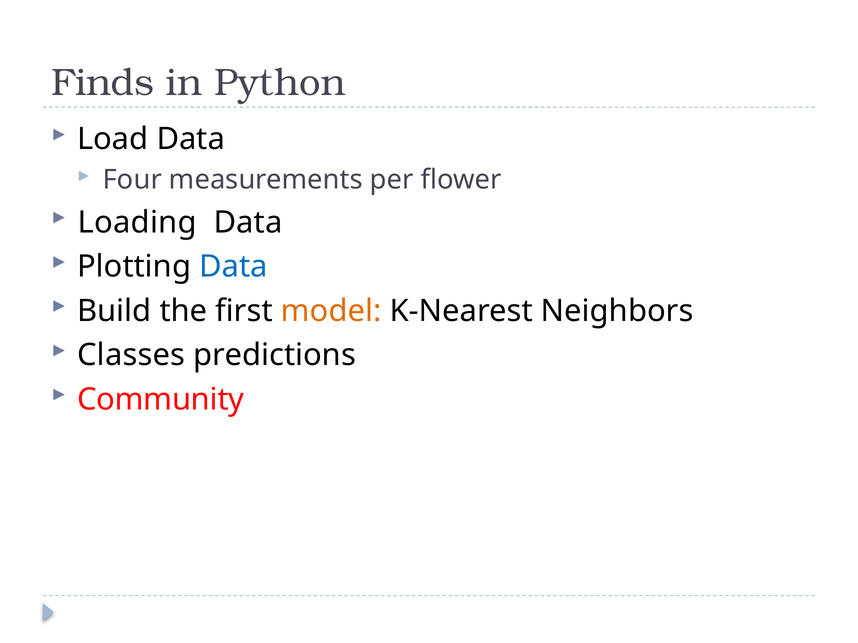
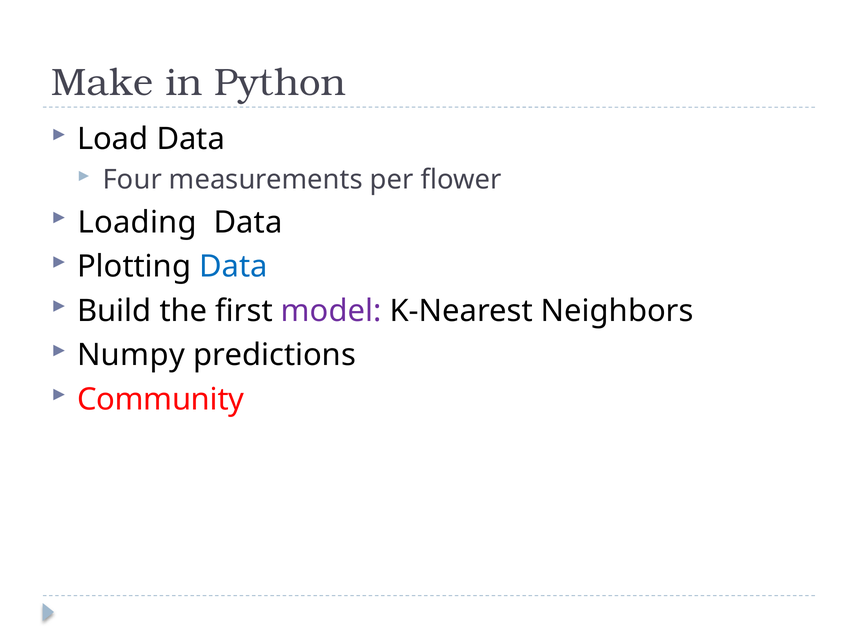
Finds: Finds -> Make (102, 83)
model colour: orange -> purple (331, 311)
Classes: Classes -> Numpy (131, 355)
